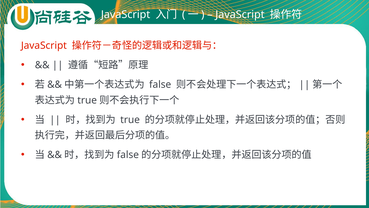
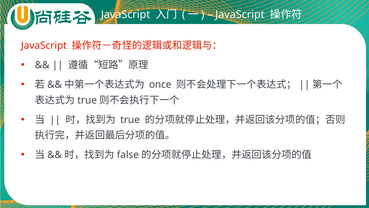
false: false -> once (160, 84)
